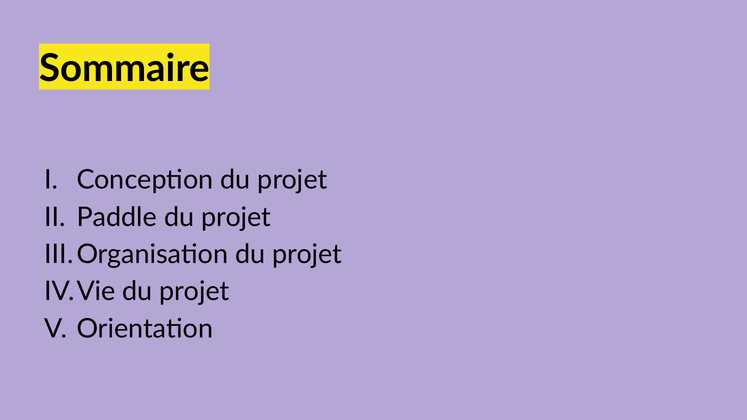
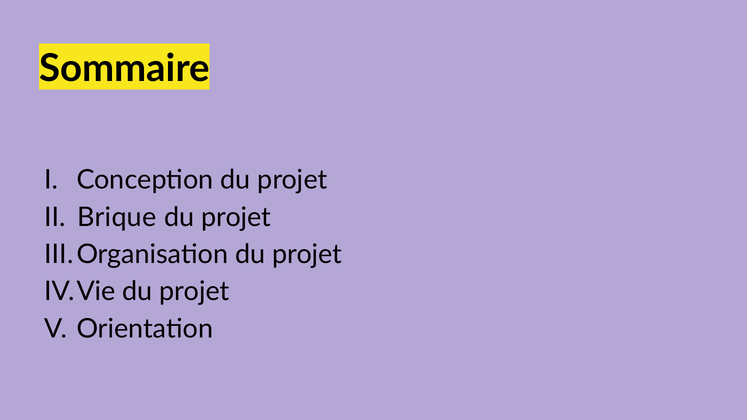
Paddle: Paddle -> Brique (117, 217)
